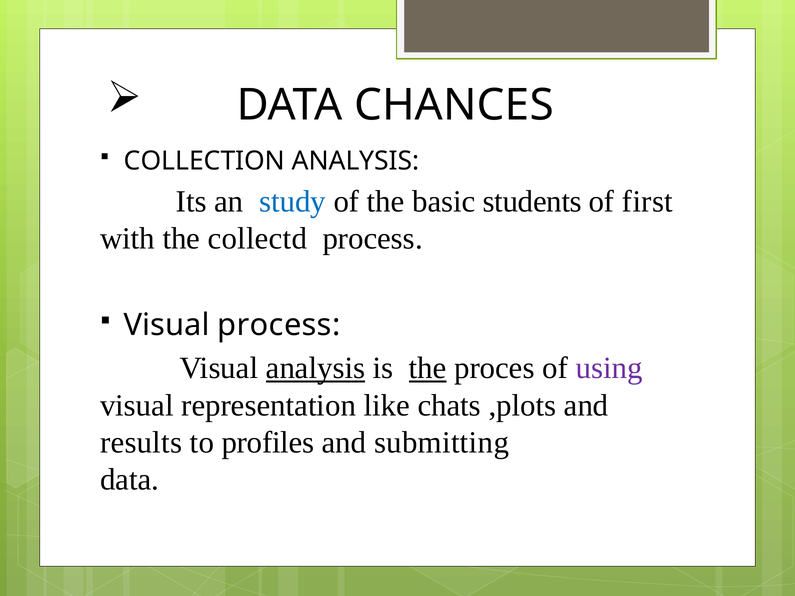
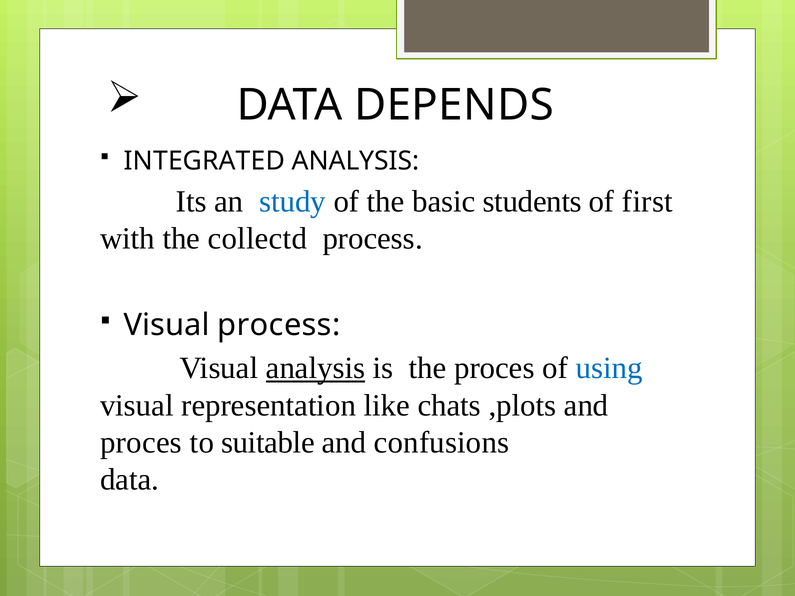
CHANCES: CHANCES -> DEPENDS (454, 105)
COLLECTION: COLLECTION -> INTEGRATED (204, 161)
the underline: present -> none (428, 368)
using colour: purple -> blue (609, 368)
results: results -> proces (141, 443)
profiles: profiles -> suitable (268, 443)
submitting: submitting -> confusions (442, 443)
